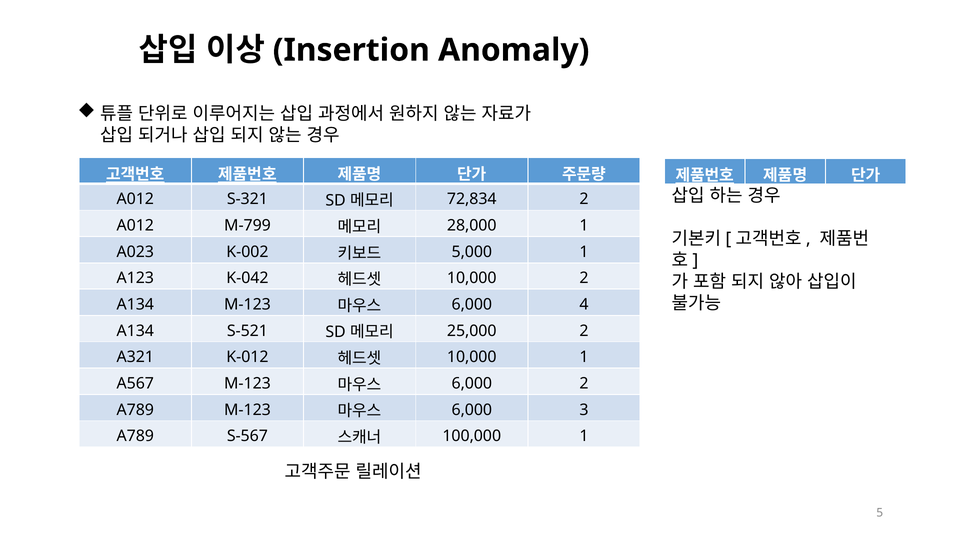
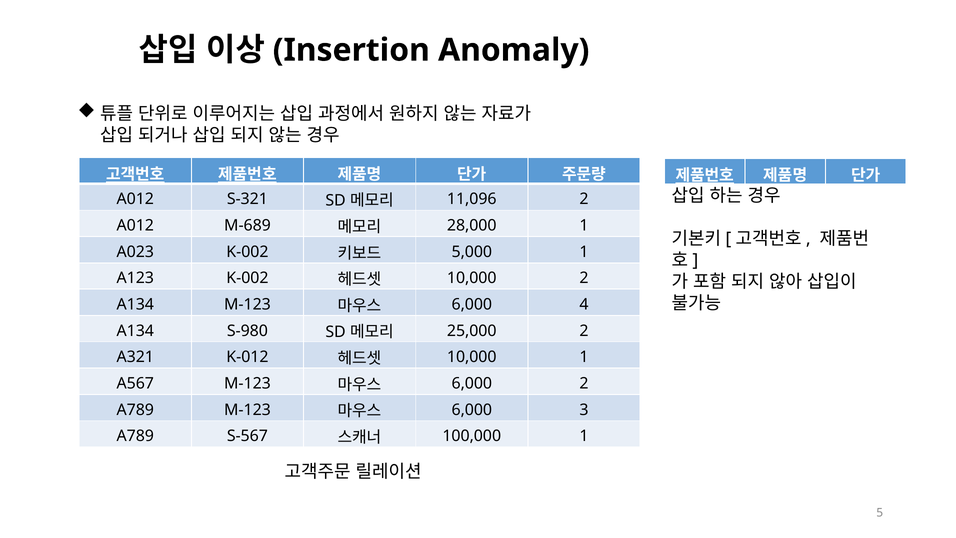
72,834: 72,834 -> 11,096 (472, 199)
M-799: M-799 -> M-689 (247, 225)
A123 K-042: K-042 -> K-002 (247, 278)
S-521: S-521 -> S-980 (247, 331)
